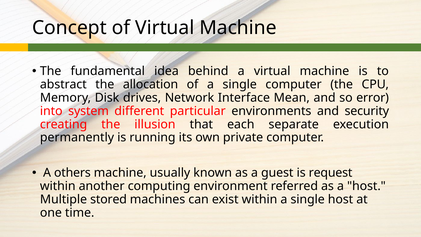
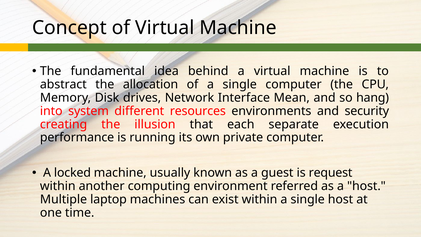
error: error -> hang (373, 98)
particular: particular -> resources (198, 111)
permanently: permanently -> performance (77, 137)
others: others -> locked (72, 173)
stored: stored -> laptop (109, 199)
